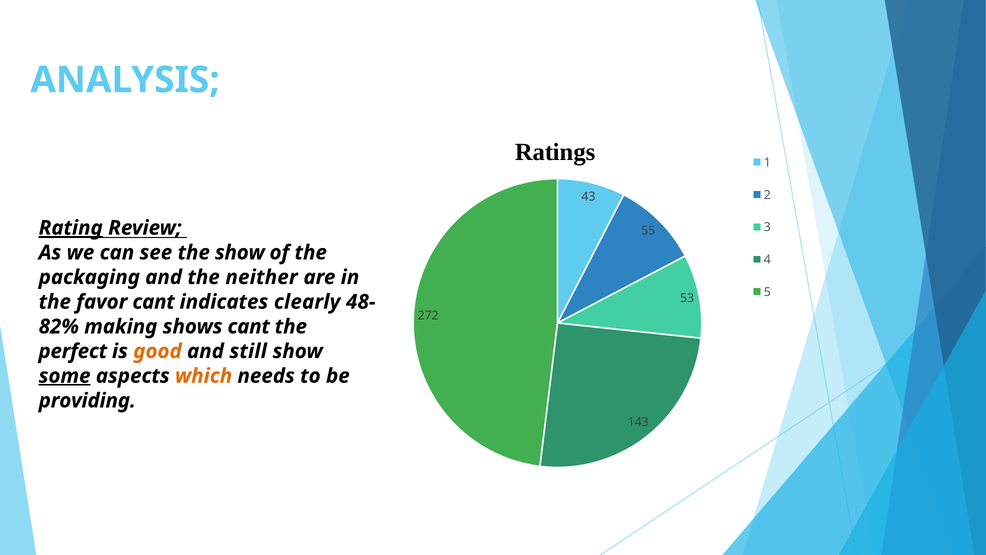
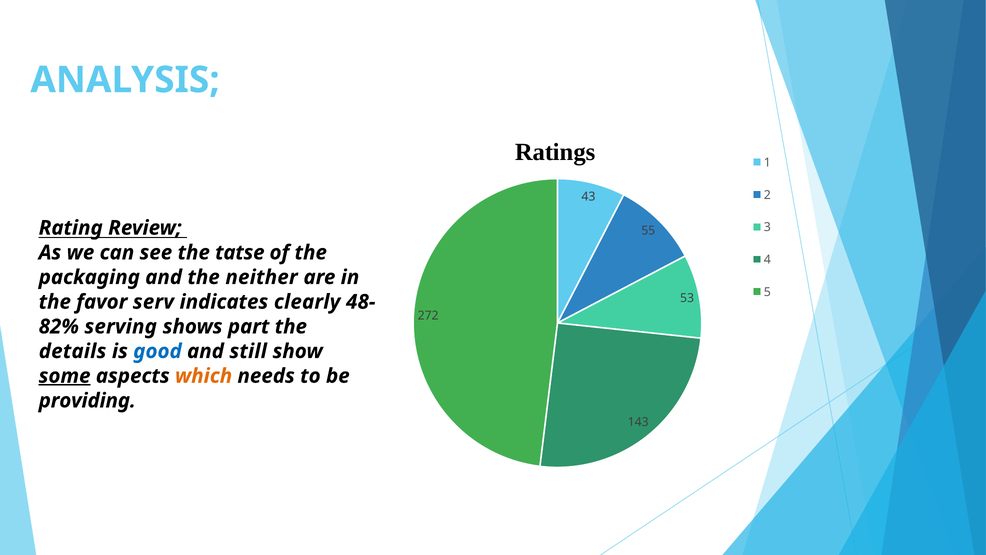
Rating underline: present -> none (71, 228)
the show: show -> tatse (240, 252)
favor cant: cant -> serv (153, 302)
making: making -> serving (121, 326)
shows cant: cant -> part (249, 326)
perfect: perfect -> details (73, 351)
good colour: orange -> blue (157, 351)
